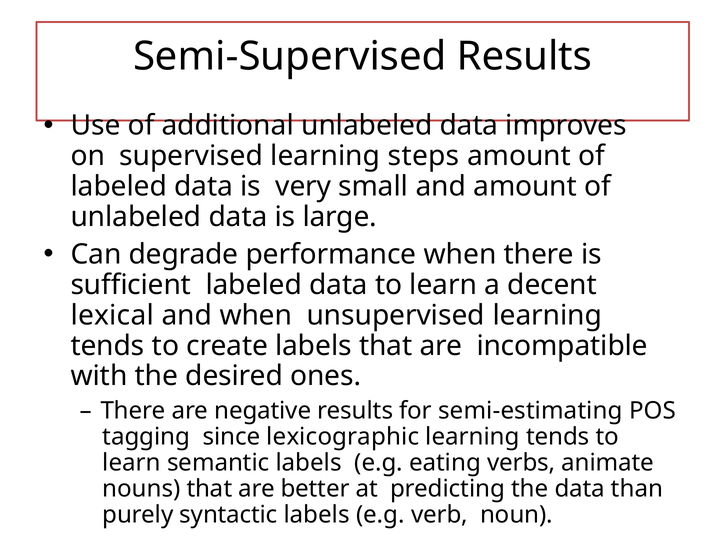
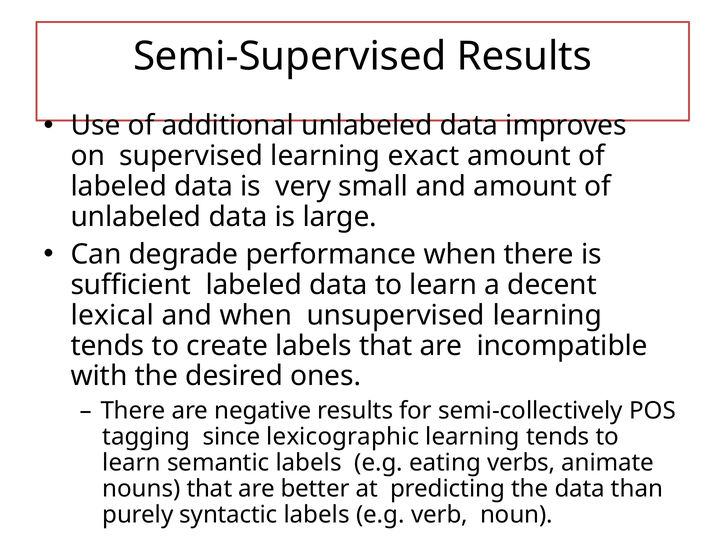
steps: steps -> exact (424, 156)
semi-estimating: semi-estimating -> semi-collectively (531, 410)
